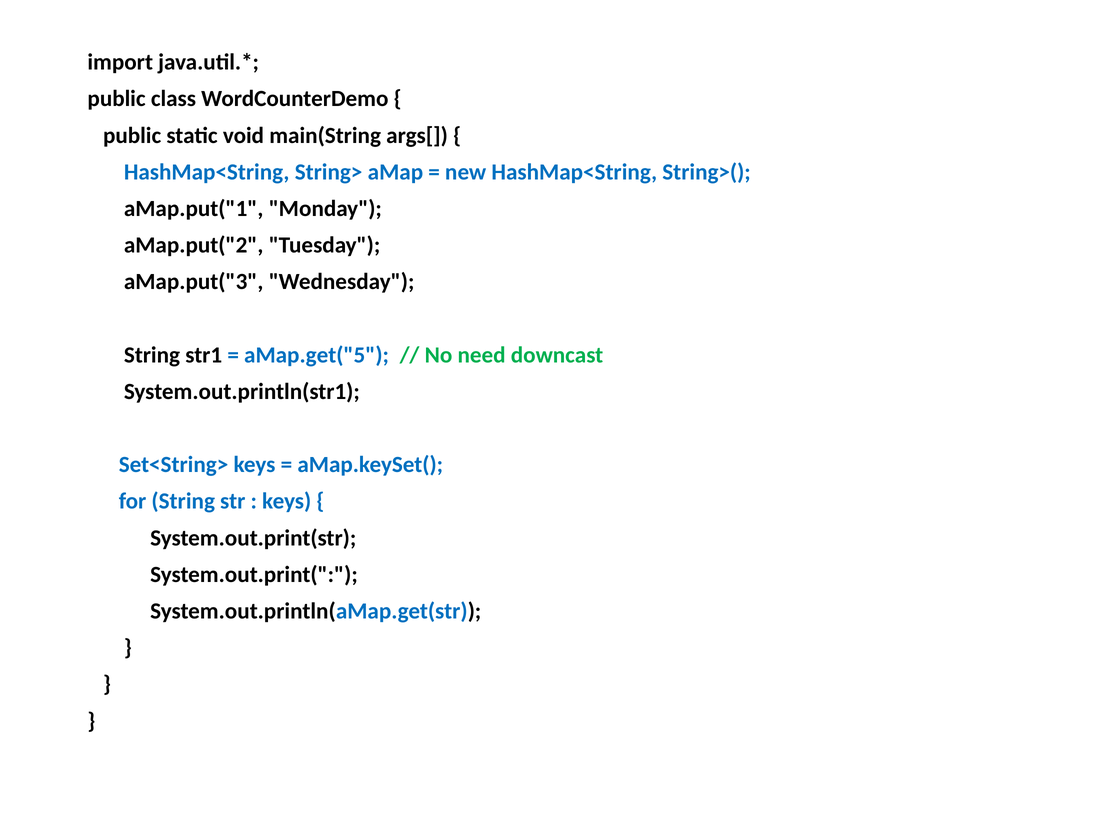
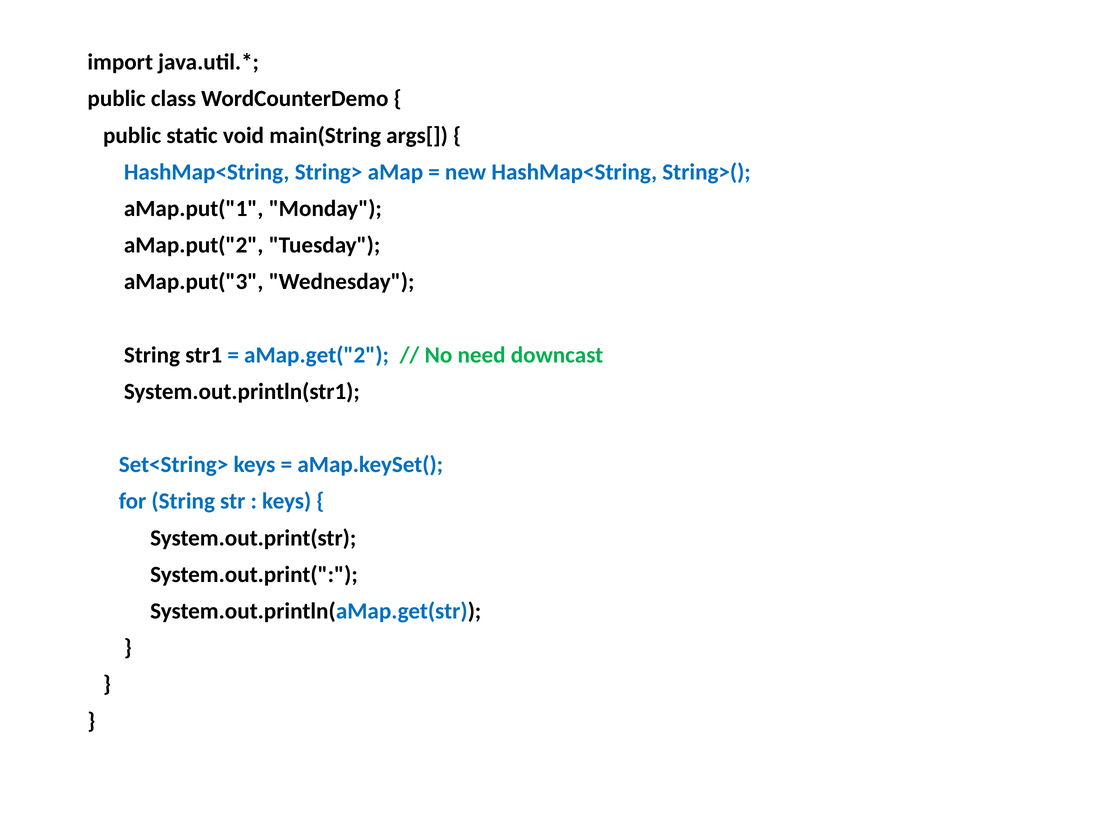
aMap.get("5: aMap.get("5 -> aMap.get("2 (317, 355)
